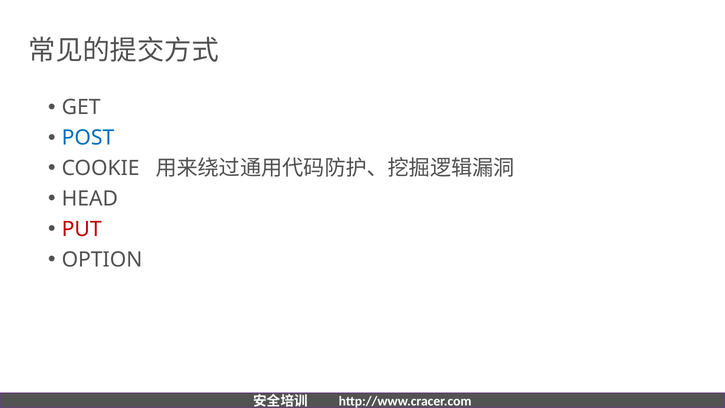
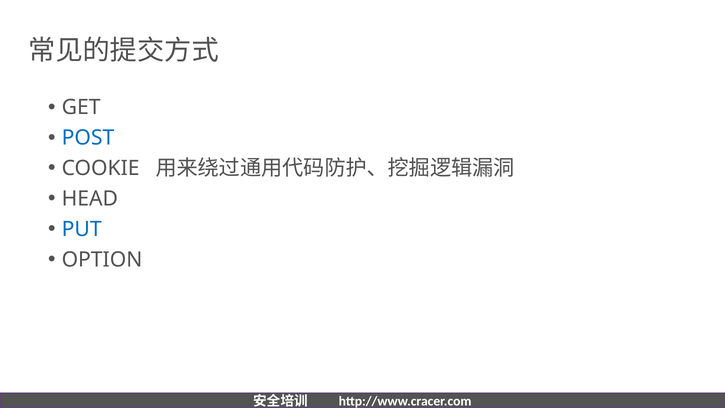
PUT colour: red -> blue (82, 229)
